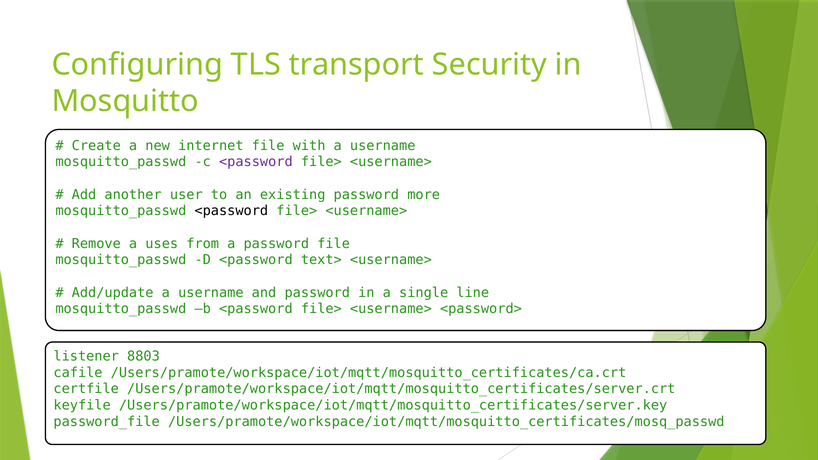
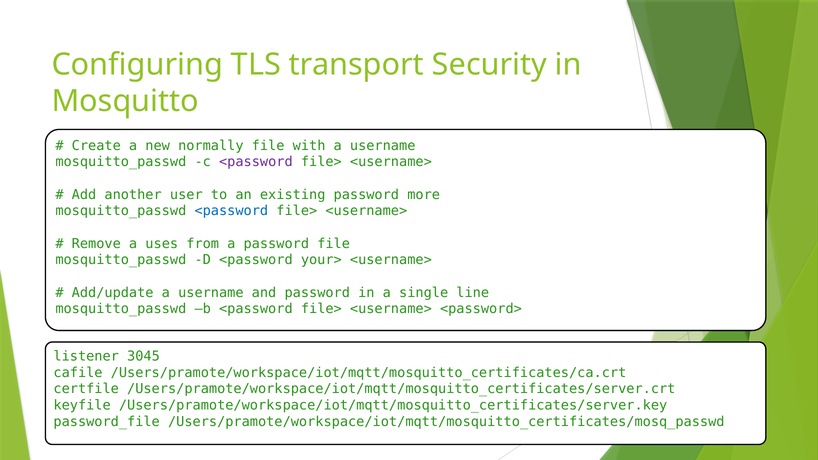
internet: internet -> normally (211, 146)
<password colour: black -> blue (231, 211)
text>: text> -> your> (321, 260)
8803: 8803 -> 3045 (143, 356)
